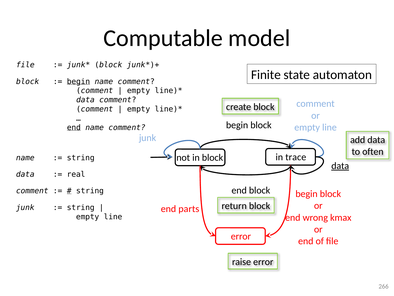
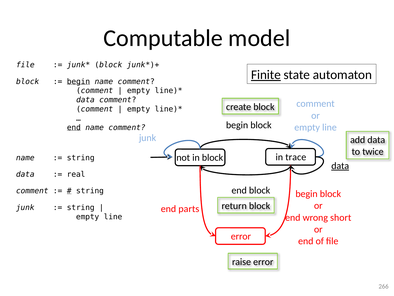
Finite underline: none -> present (266, 75)
often: often -> twice (373, 151)
kmax: kmax -> short (341, 217)
